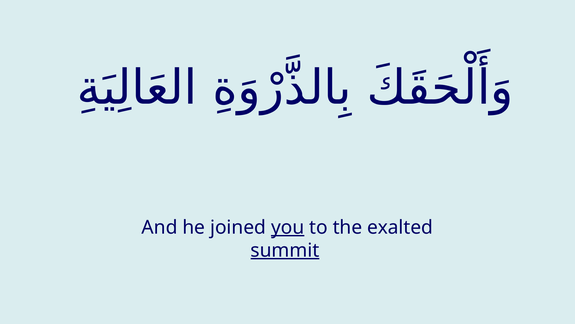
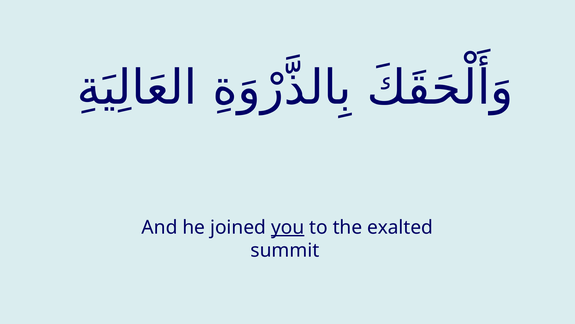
summit underline: present -> none (285, 250)
